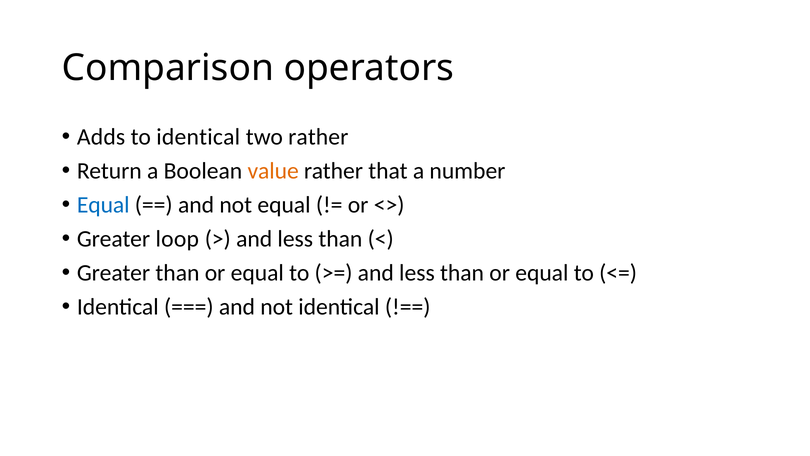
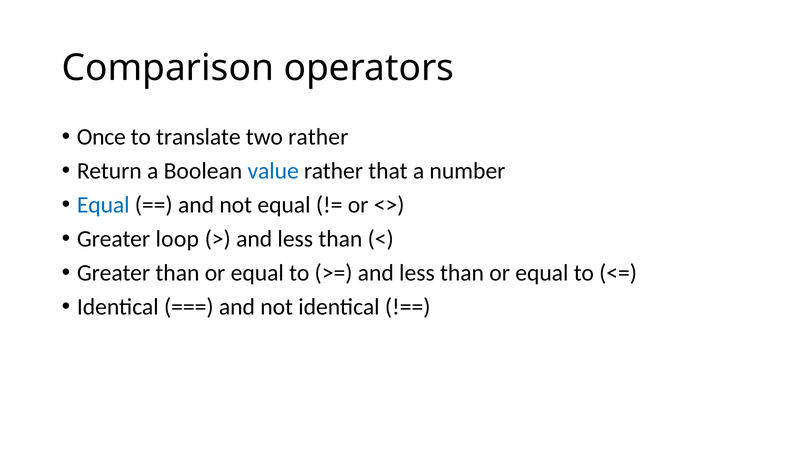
Adds: Adds -> Once (101, 137)
to identical: identical -> translate (198, 137)
value colour: orange -> blue (273, 171)
